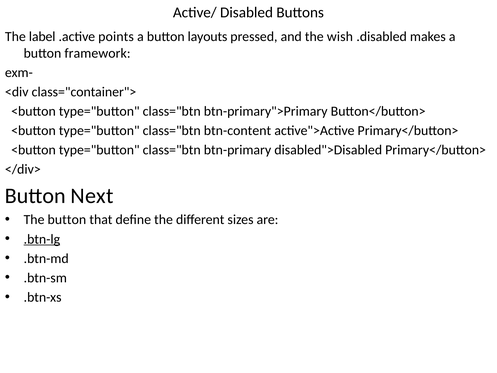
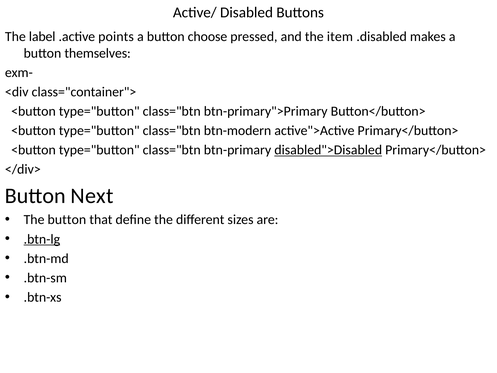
layouts: layouts -> choose (207, 37)
wish: wish -> item (340, 37)
framework: framework -> themselves (98, 53)
btn-content: btn-content -> btn-modern (238, 131)
disabled">Disabled underline: none -> present (328, 150)
